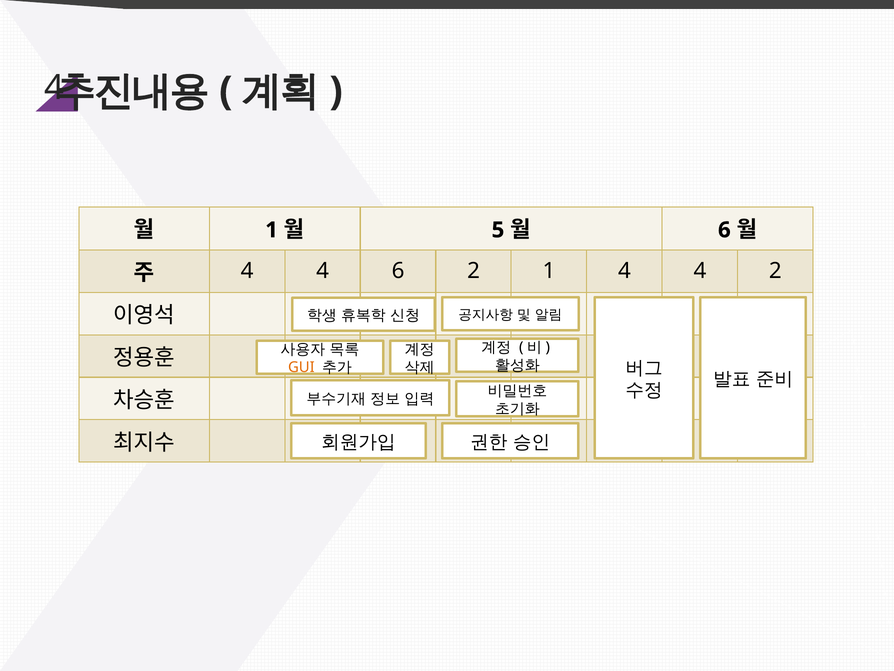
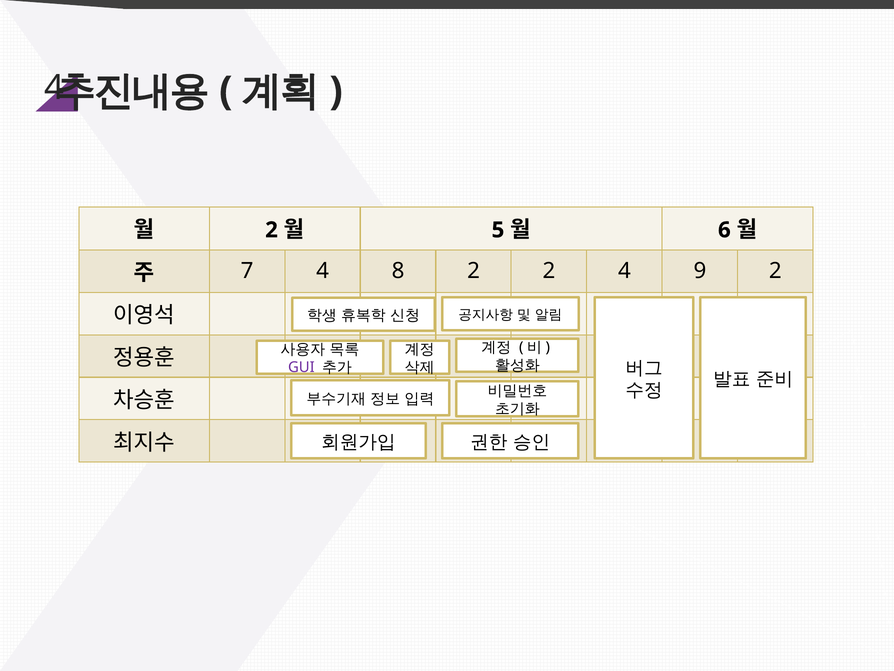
1: 1 -> 2 (272, 230)
4: 4 -> 7 (247, 271)
4 6: 6 -> 8 (398, 271)
2 1: 1 -> 2 (549, 271)
4: 4 -> 9 (700, 271)
GUI colour: orange -> purple (301, 367)
